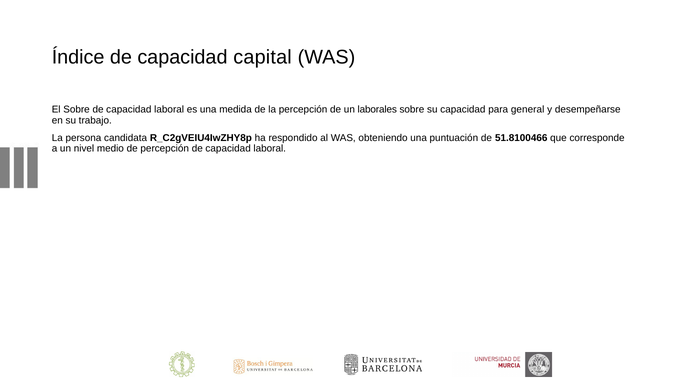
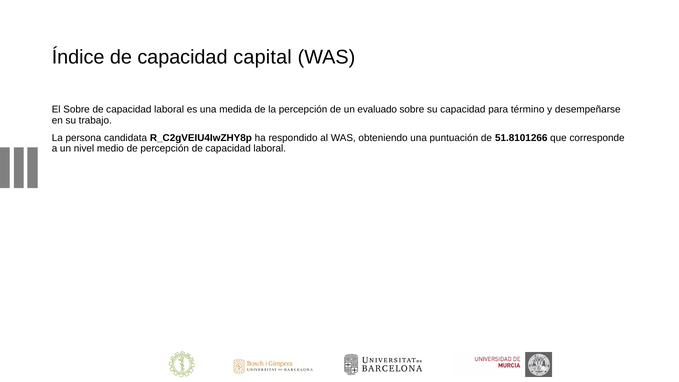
laborales: laborales -> evaluado (377, 110)
general: general -> término (528, 110)
51.8100466: 51.8100466 -> 51.8101266 (521, 138)
